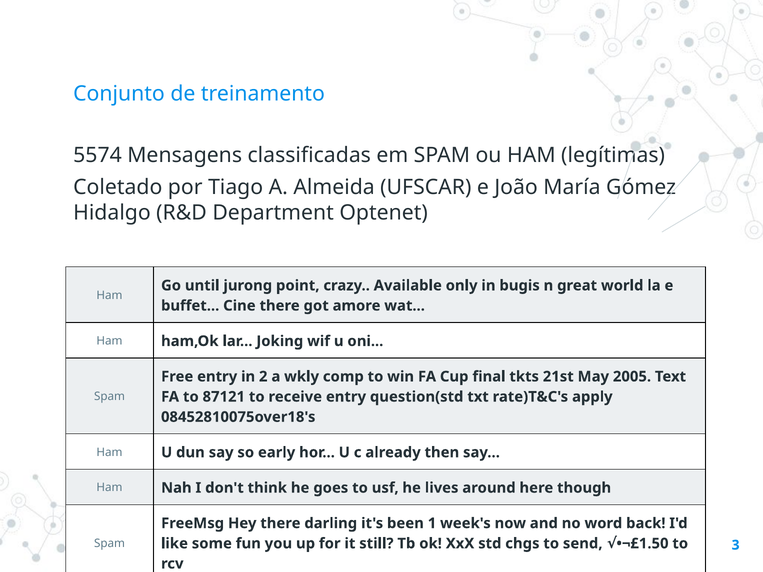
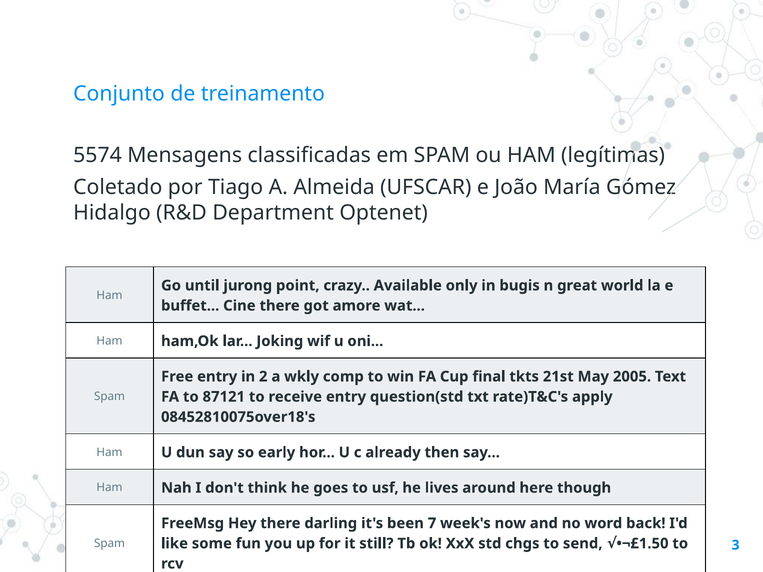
1: 1 -> 7 (432, 523)
